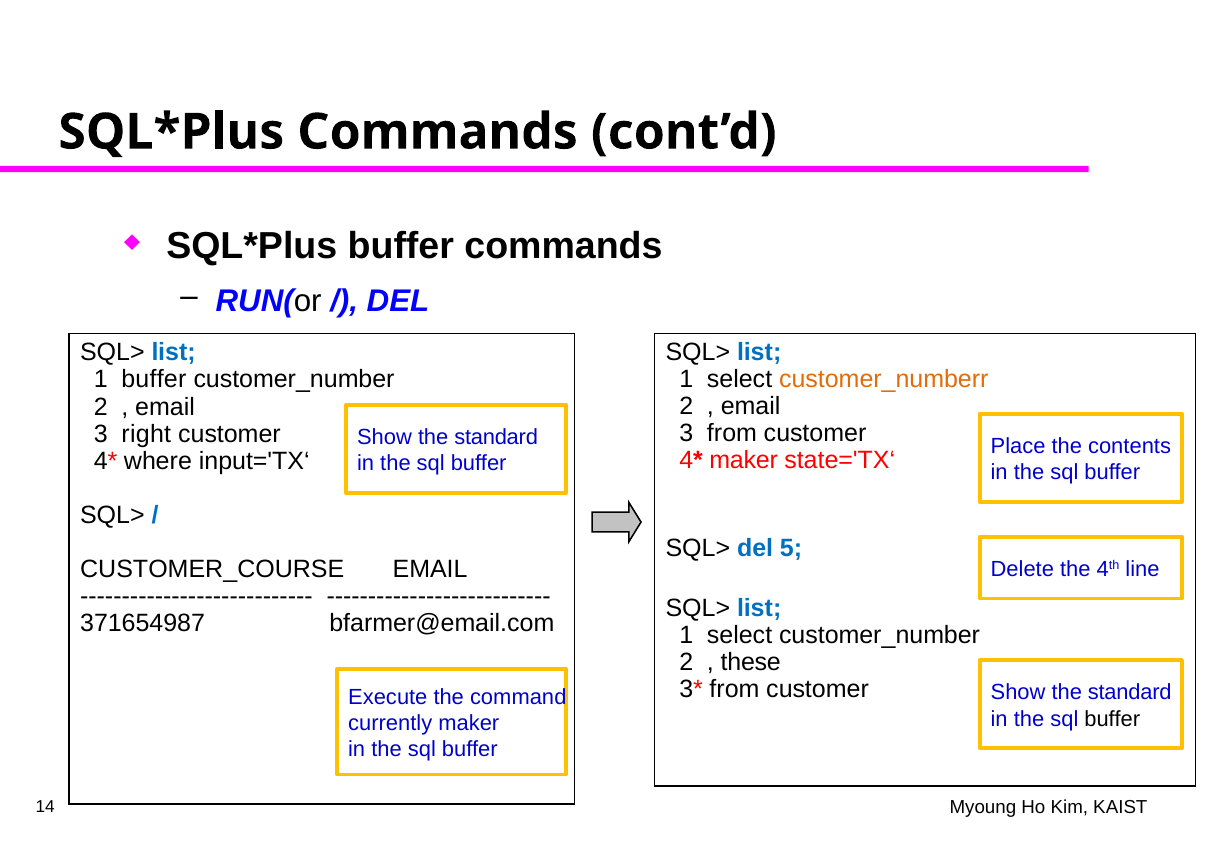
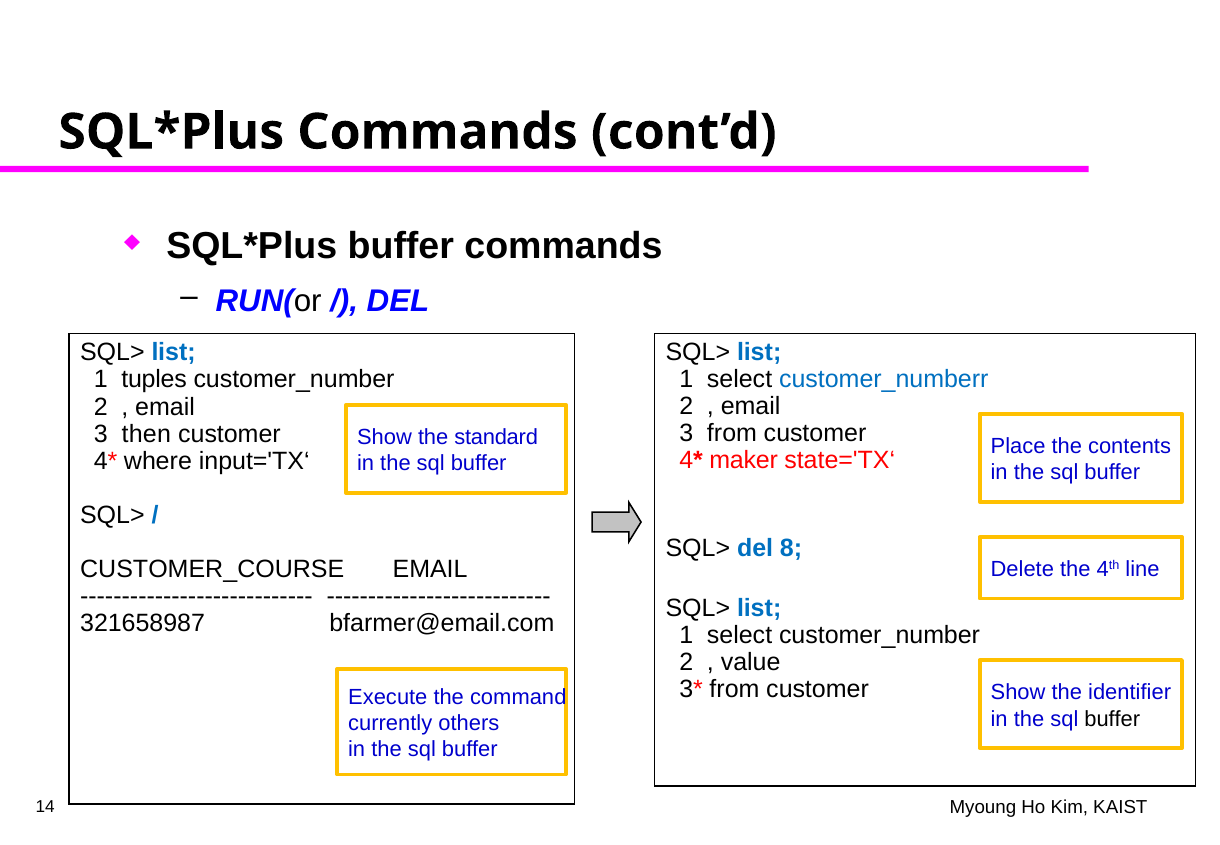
1 buffer: buffer -> tuples (154, 380)
customer_numberr colour: orange -> blue (884, 380)
right: right -> then (146, 434)
5: 5 -> 8 (791, 548)
371654987: 371654987 -> 321658987 (143, 623)
these: these -> value (751, 662)
standard: standard -> identifier (1130, 692)
currently maker: maker -> others (469, 723)
